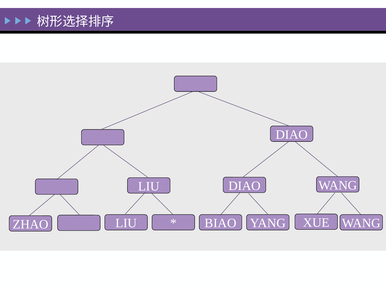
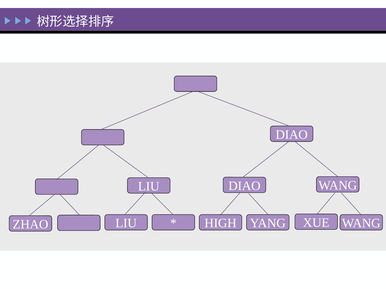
BIAO: BIAO -> HIGH (221, 224)
